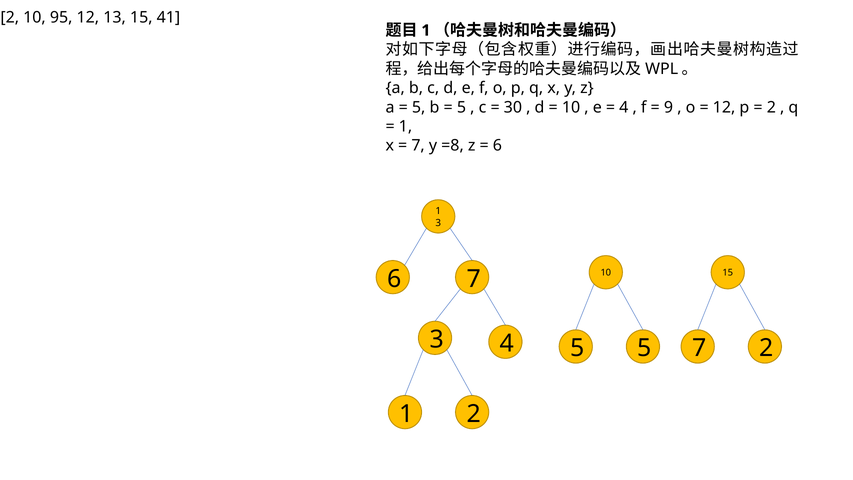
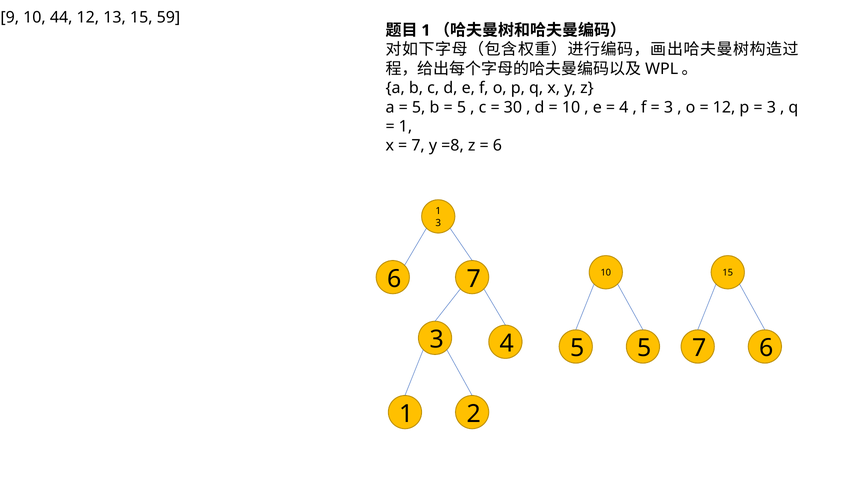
2: 2 -> 9 (10, 18)
95: 95 -> 44 (61, 18)
41: 41 -> 59 (168, 18)
9: 9 -> 3 (668, 107)
2: 2 -> 3 (771, 107)
7 2: 2 -> 6 (766, 348)
